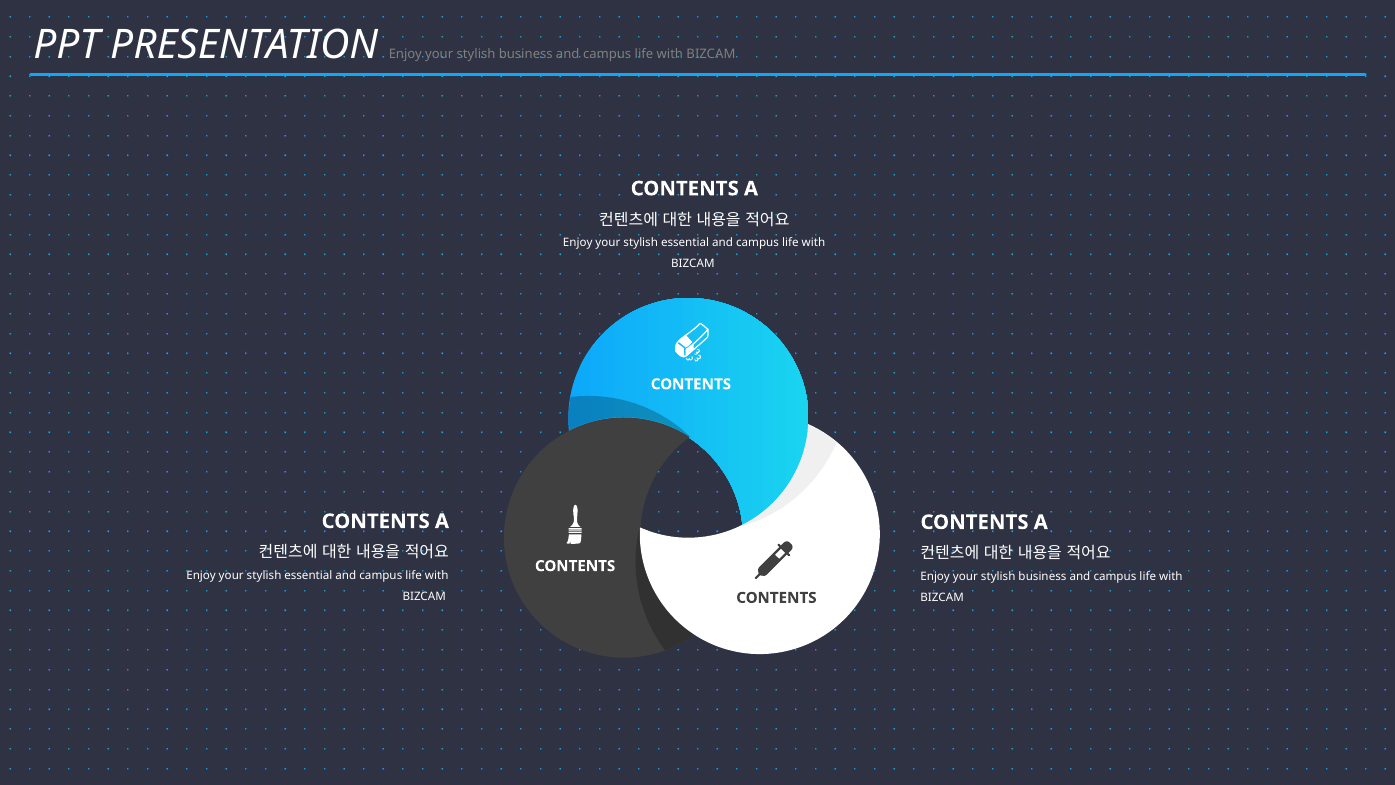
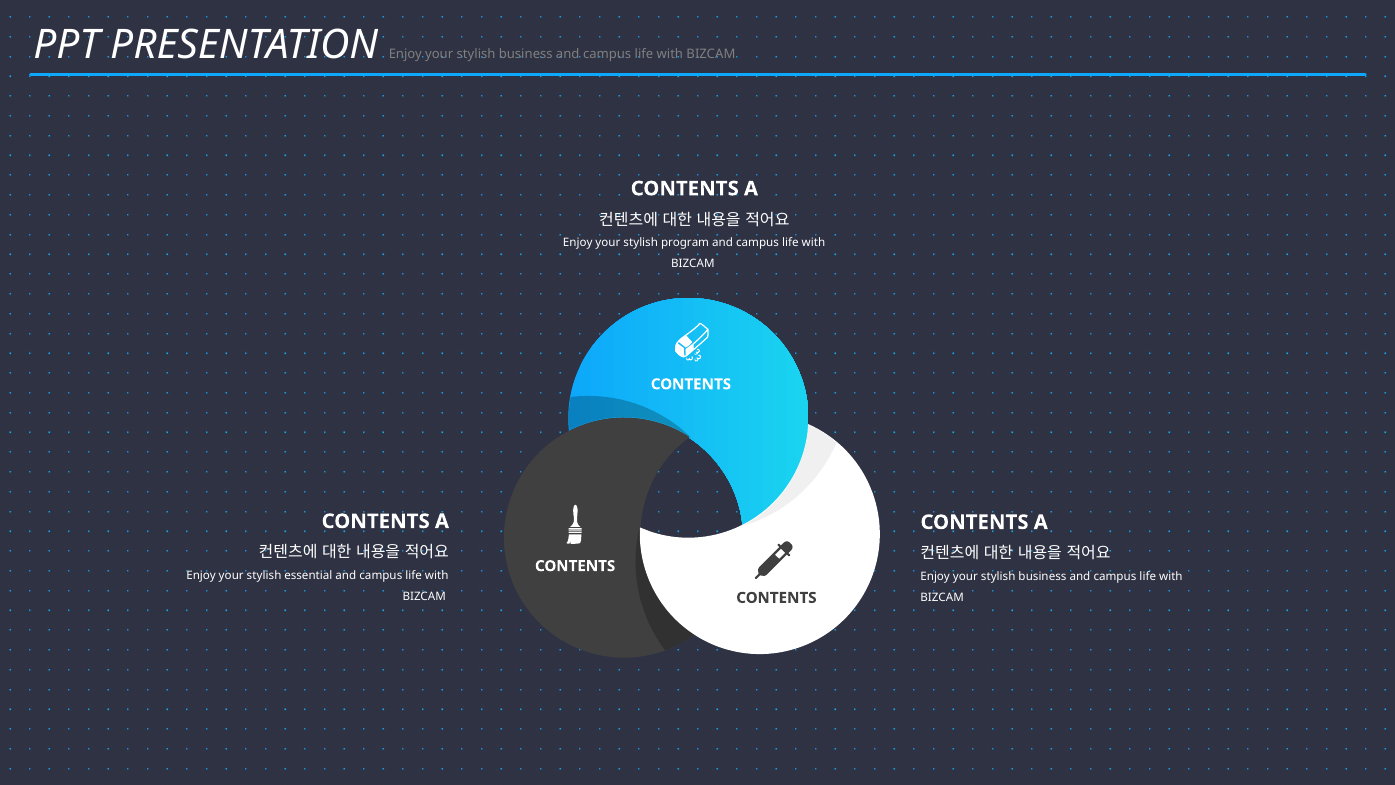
essential: essential -> program (685, 243)
